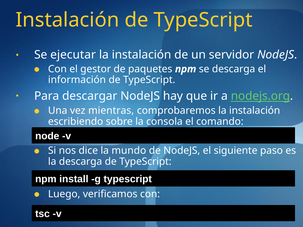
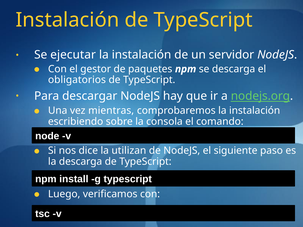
información: información -> obligatorios (77, 80)
mundo: mundo -> utilizan (129, 151)
